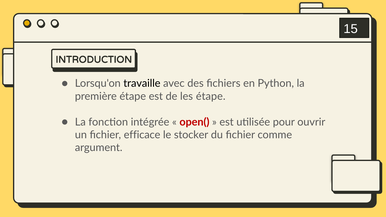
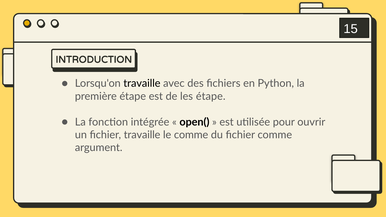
open( colour: red -> black (194, 122)
fichier efficace: efficace -> travaille (142, 135)
le stocker: stocker -> comme (191, 135)
